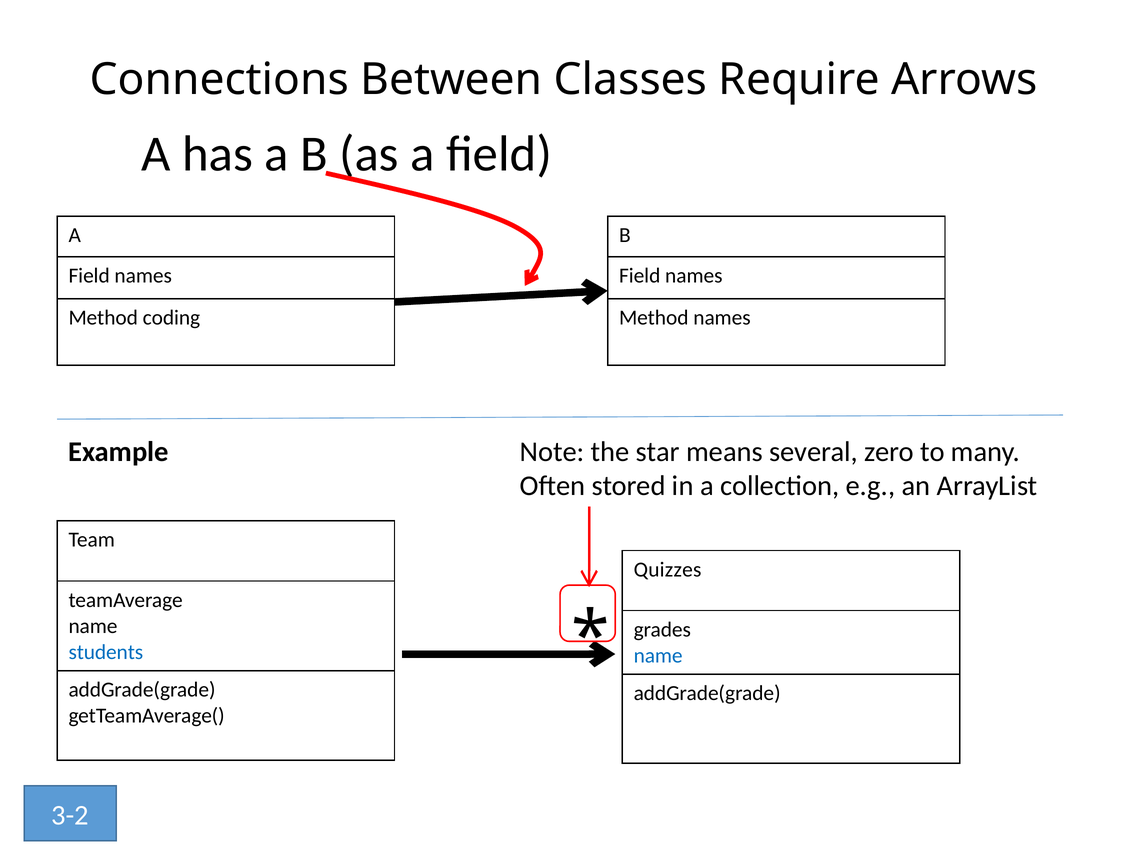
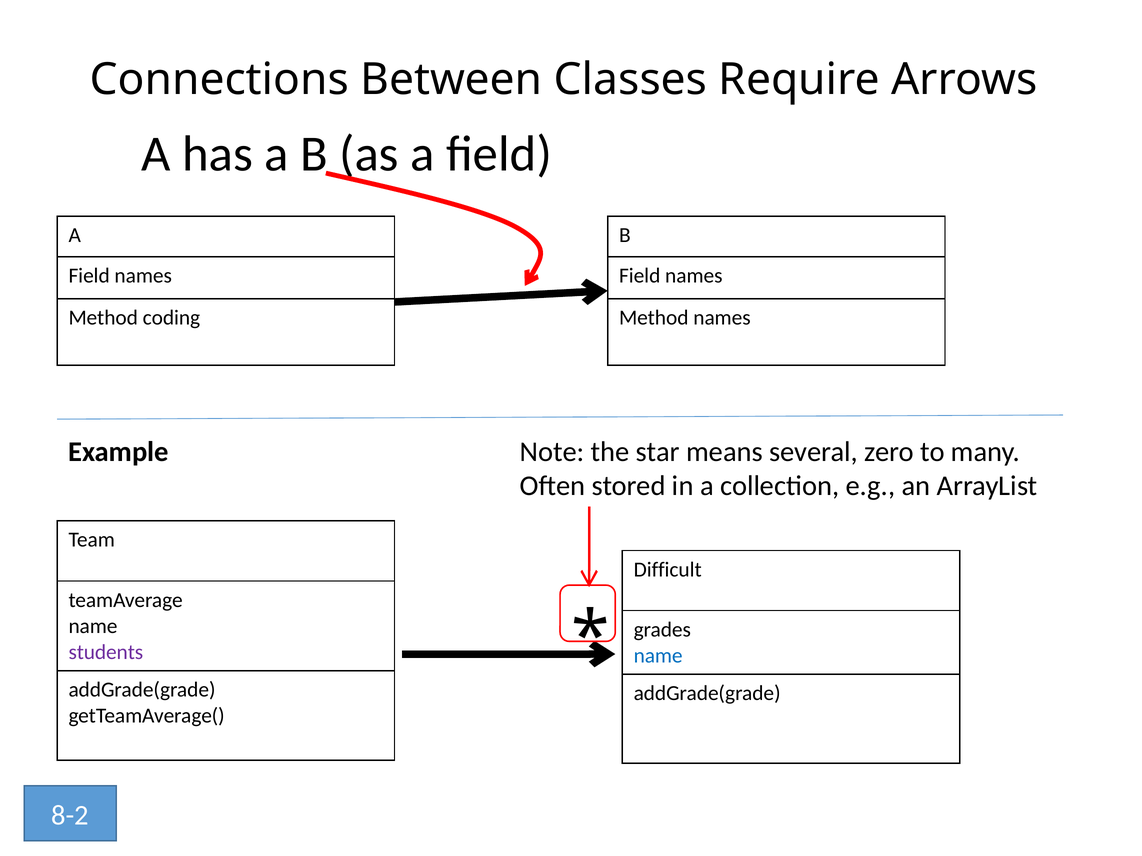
Quizzes: Quizzes -> Difficult (668, 570)
students colour: blue -> purple (106, 653)
3-2: 3-2 -> 8-2 (70, 816)
